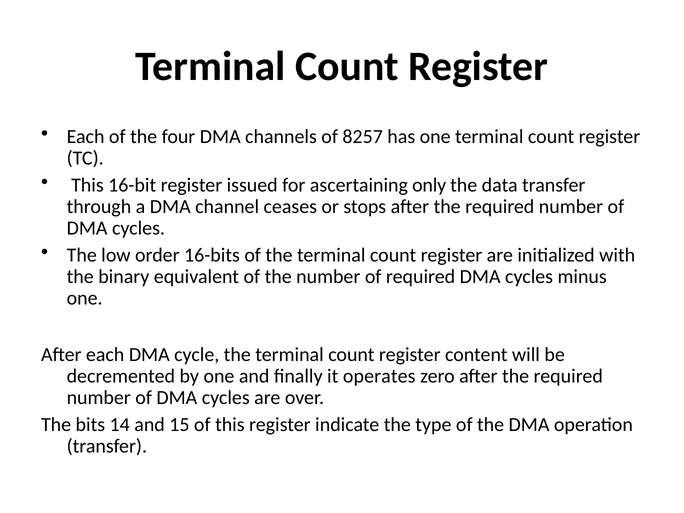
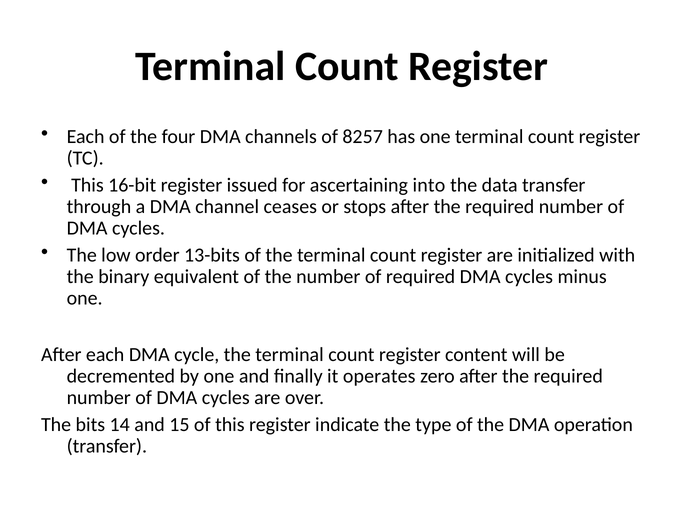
only: only -> into (429, 185)
16-bits: 16-bits -> 13-bits (212, 255)
